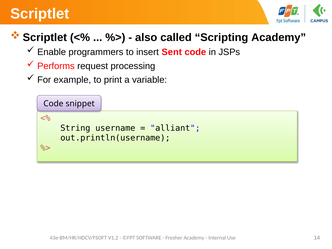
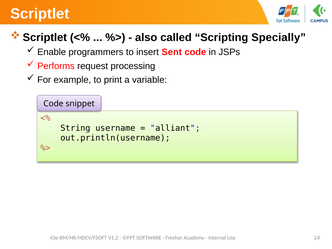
Scripting Academy: Academy -> Specially (279, 37)
